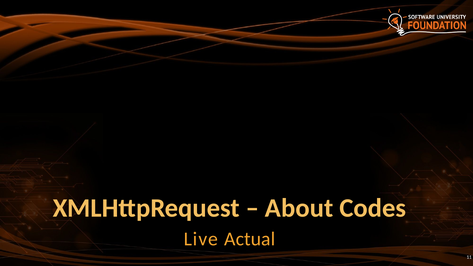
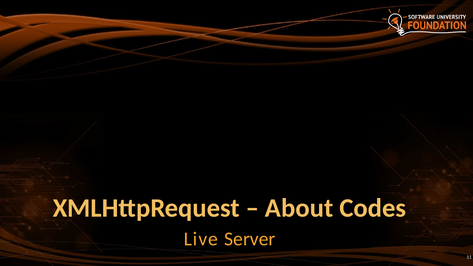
Actual: Actual -> Server (250, 239)
